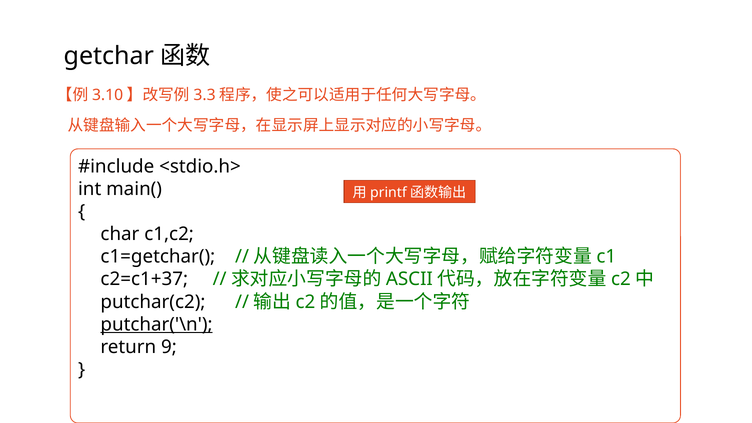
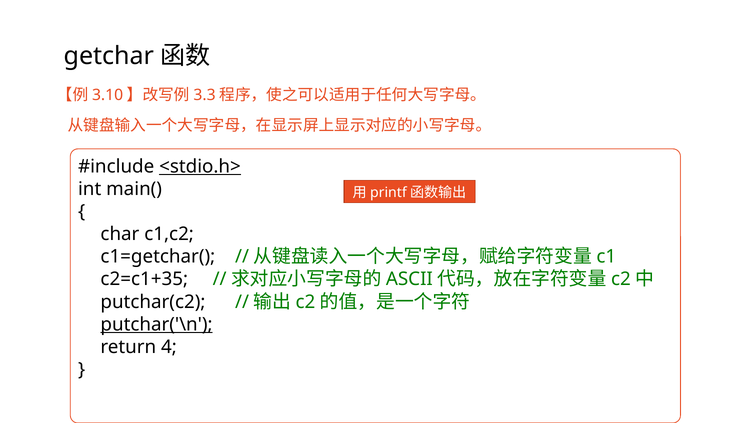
<stdio.h> underline: none -> present (200, 166)
c2=c1+37: c2=c1+37 -> c2=c1+35 (144, 279)
9: 9 -> 4 (169, 347)
